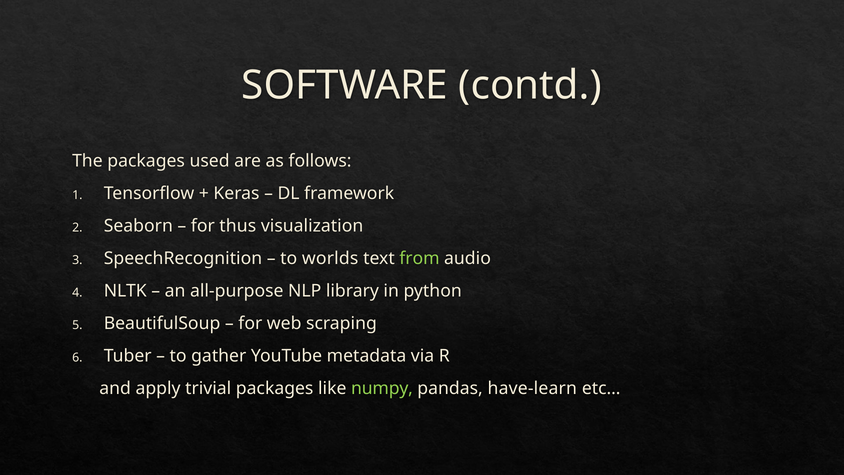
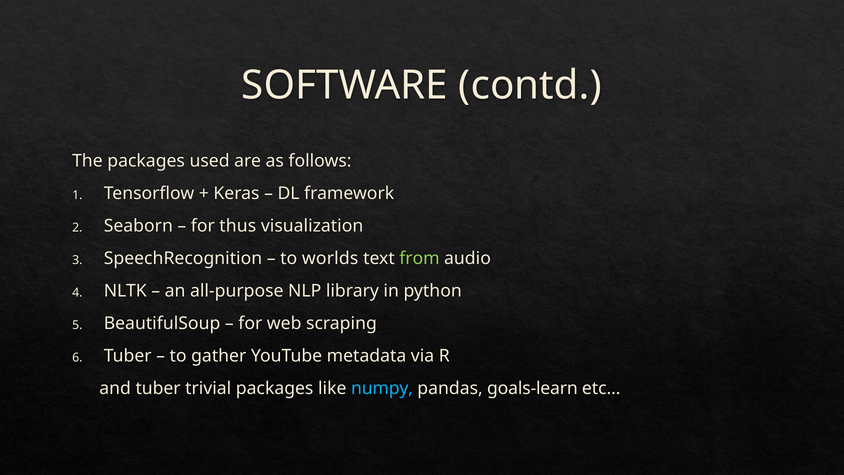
and apply: apply -> tuber (158, 388)
numpy colour: light green -> light blue (382, 388)
have-learn: have-learn -> goals-learn (532, 388)
